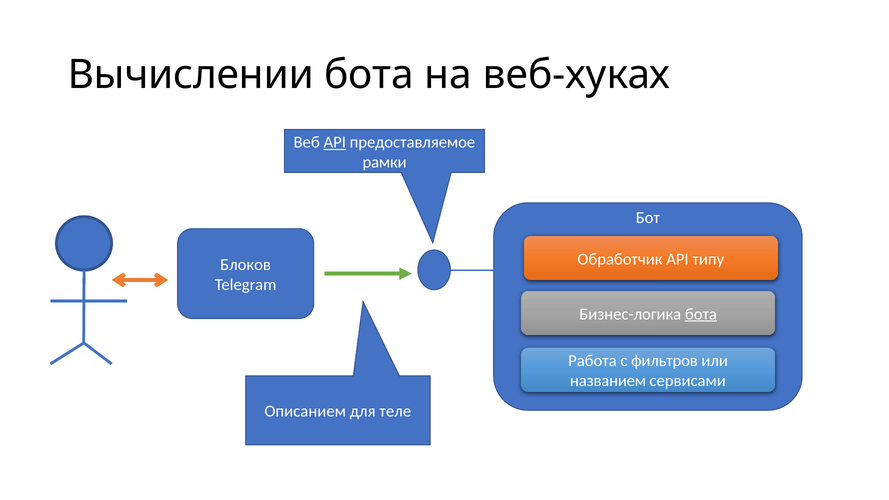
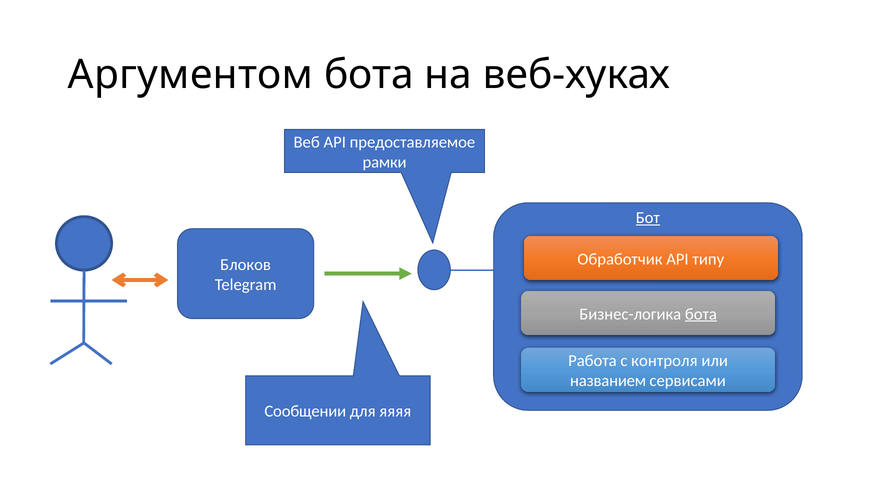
Вычислении: Вычислении -> Аргументом (191, 75)
API underline: present -> none (335, 142)
Бот underline: none -> present (648, 218)
фильтров: фильтров -> контроля (664, 361)
Описанием: Описанием -> Сообщении (305, 412)
теле: теле -> яяяя (395, 412)
